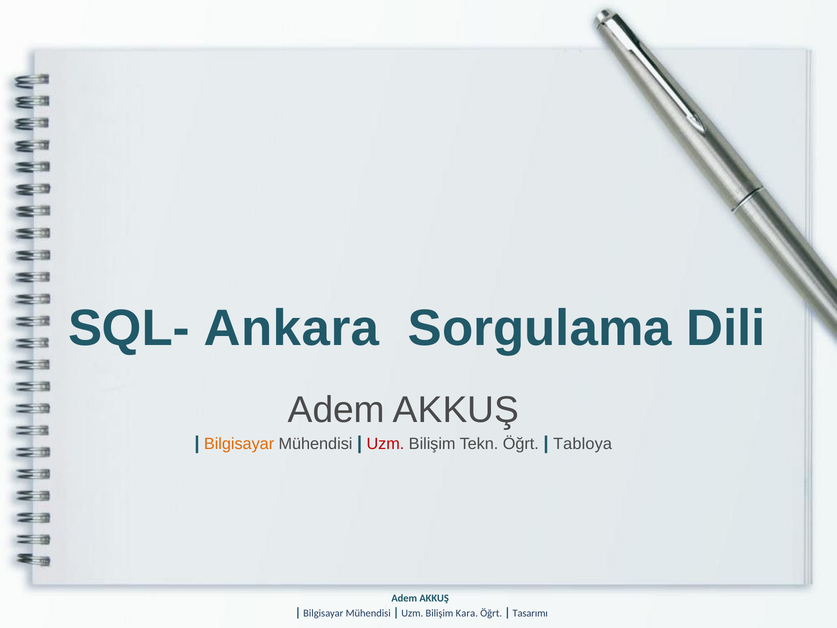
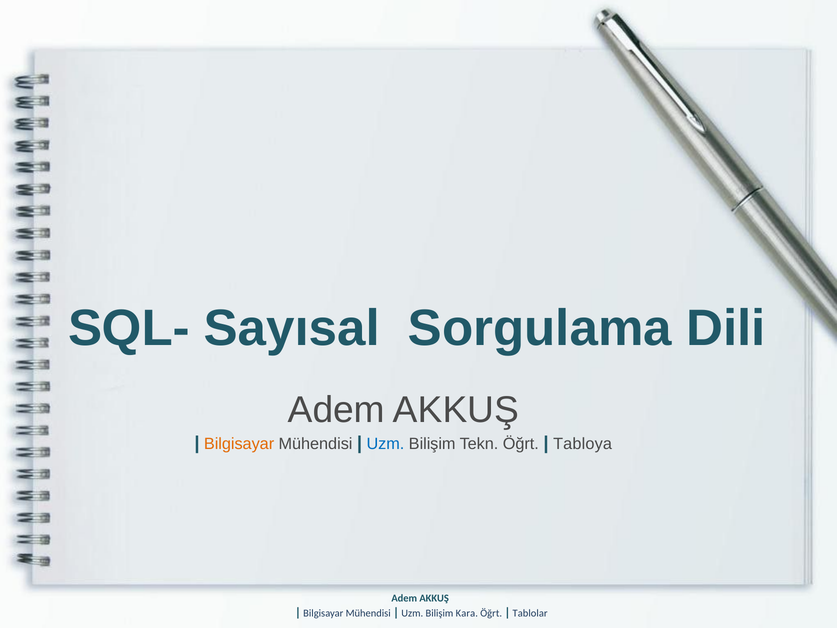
Ankara: Ankara -> Sayısal (292, 328)
Uzm colour: red -> blue (385, 444)
Tasarımı: Tasarımı -> Tablolar (530, 613)
